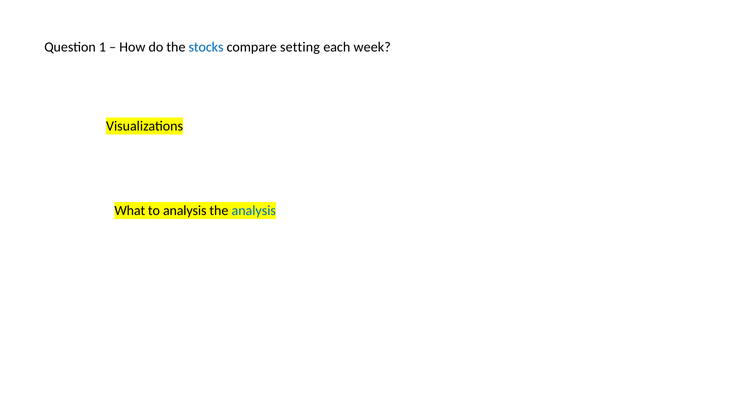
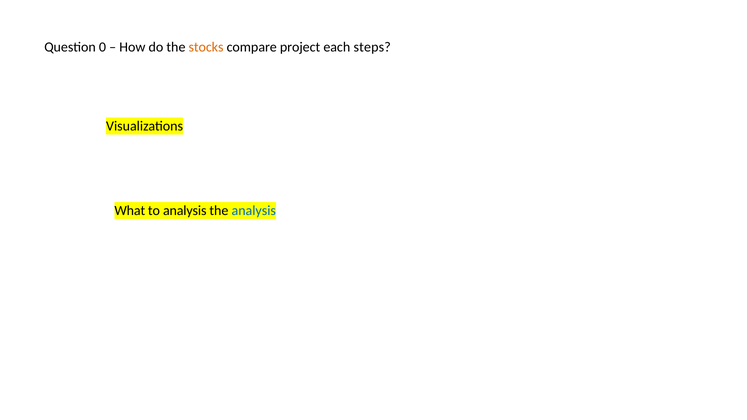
1: 1 -> 0 (102, 47)
stocks colour: blue -> orange (206, 47)
setting: setting -> project (300, 47)
week: week -> steps (372, 47)
